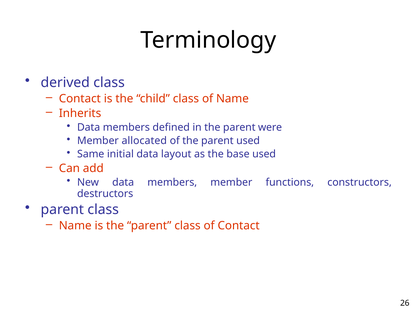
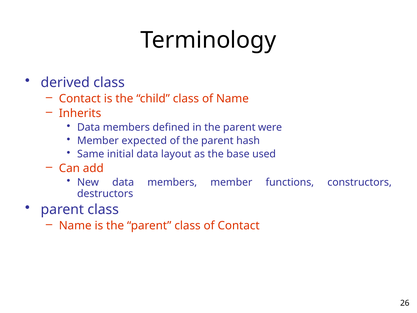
allocated: allocated -> expected (144, 141)
parent used: used -> hash (248, 141)
